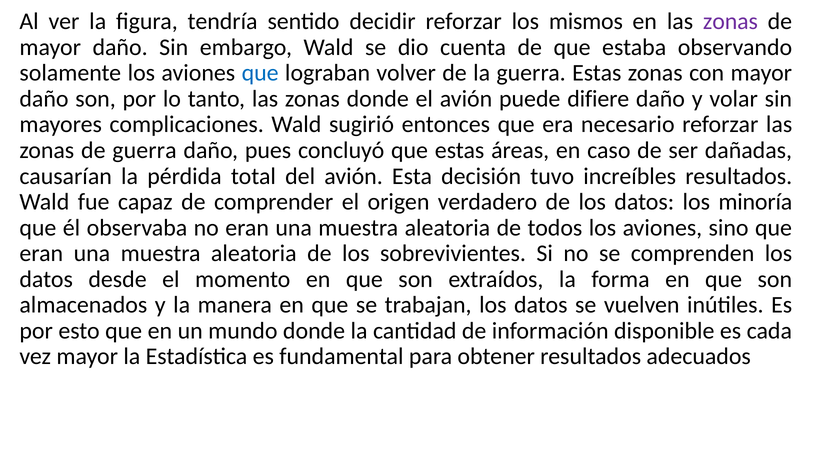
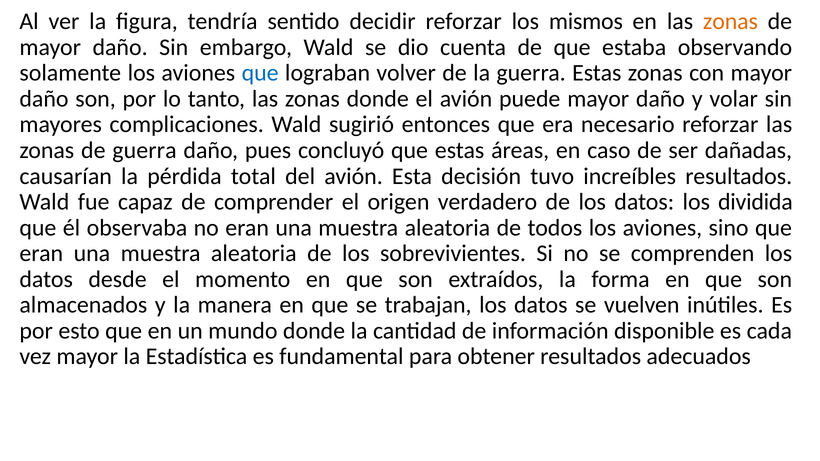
zonas colour: purple -> orange (730, 22)
puede difiere: difiere -> mayor (598, 99)
minoría: minoría -> dividida (755, 202)
